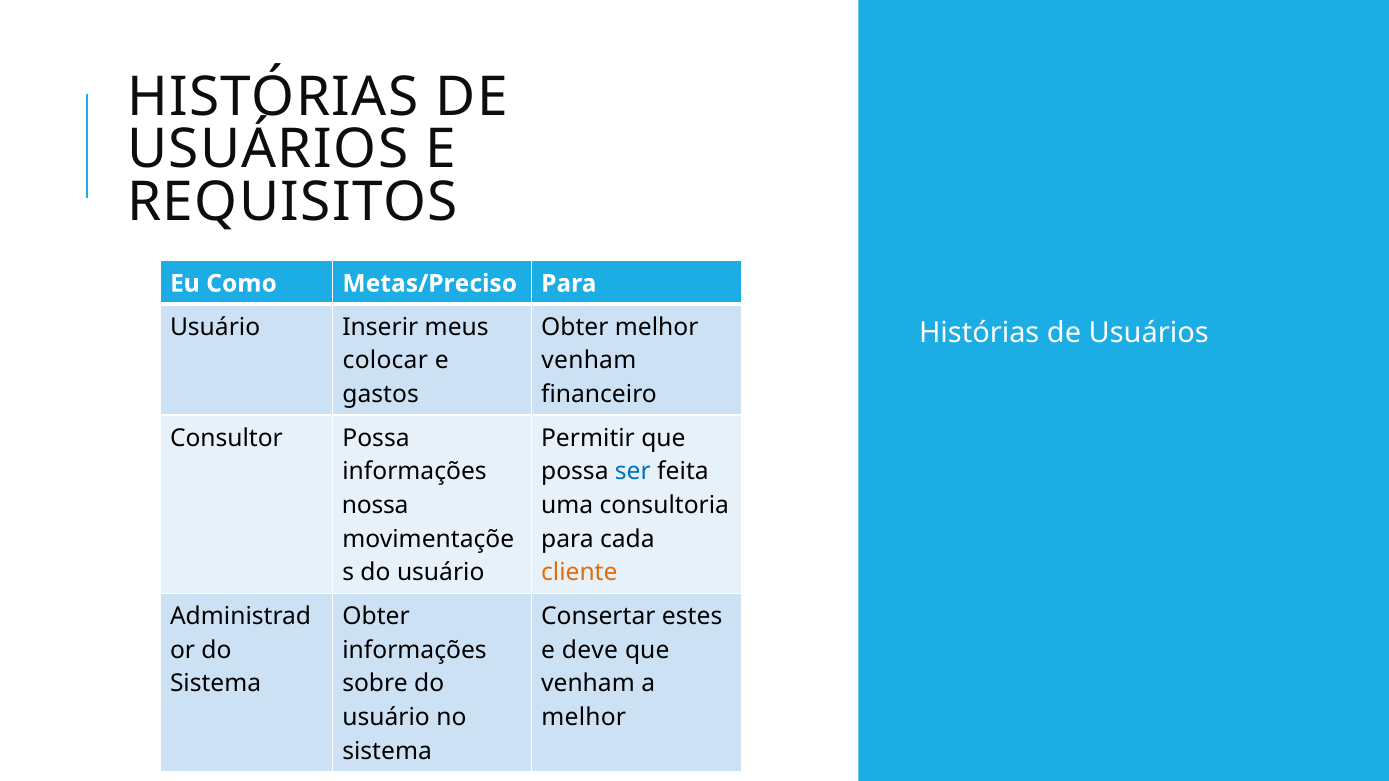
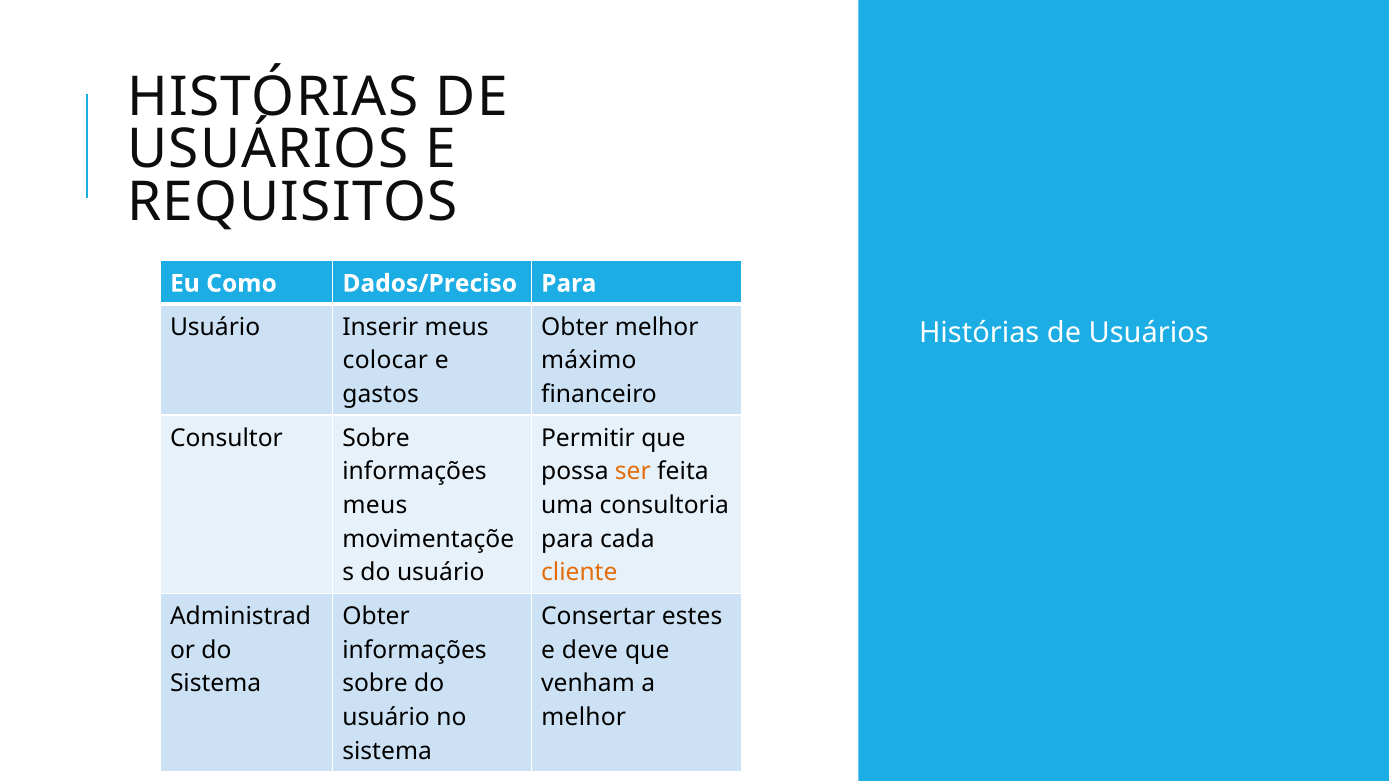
Metas/Preciso: Metas/Preciso -> Dados/Preciso (430, 284)
venham: venham -> máximo (589, 361)
Consultor Possa: Possa -> Sobre (376, 438)
ser colour: blue -> orange (633, 472)
nossa: nossa -> meus (375, 506)
